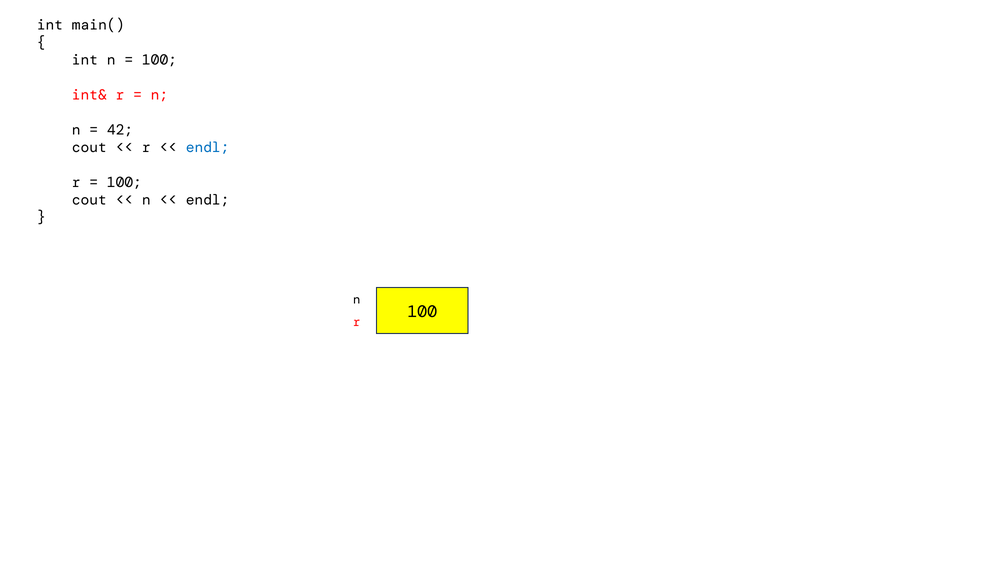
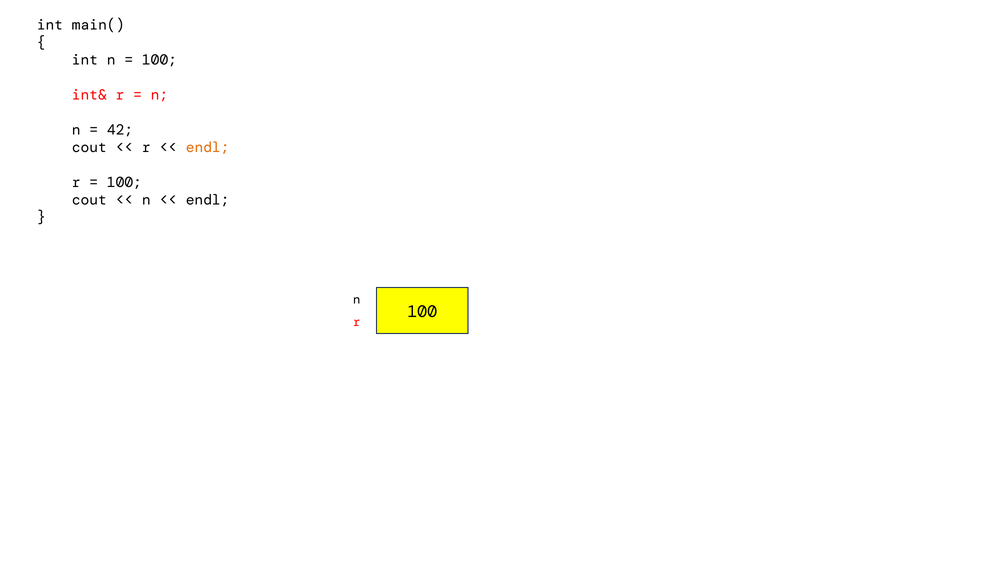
endl colour: blue -> orange (208, 147)
